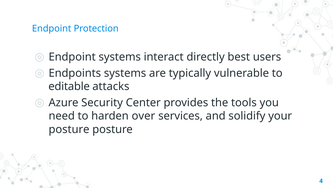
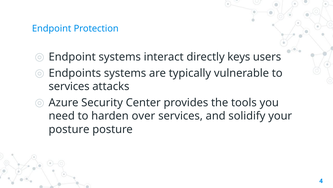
best: best -> keys (239, 57)
editable: editable -> services (69, 86)
